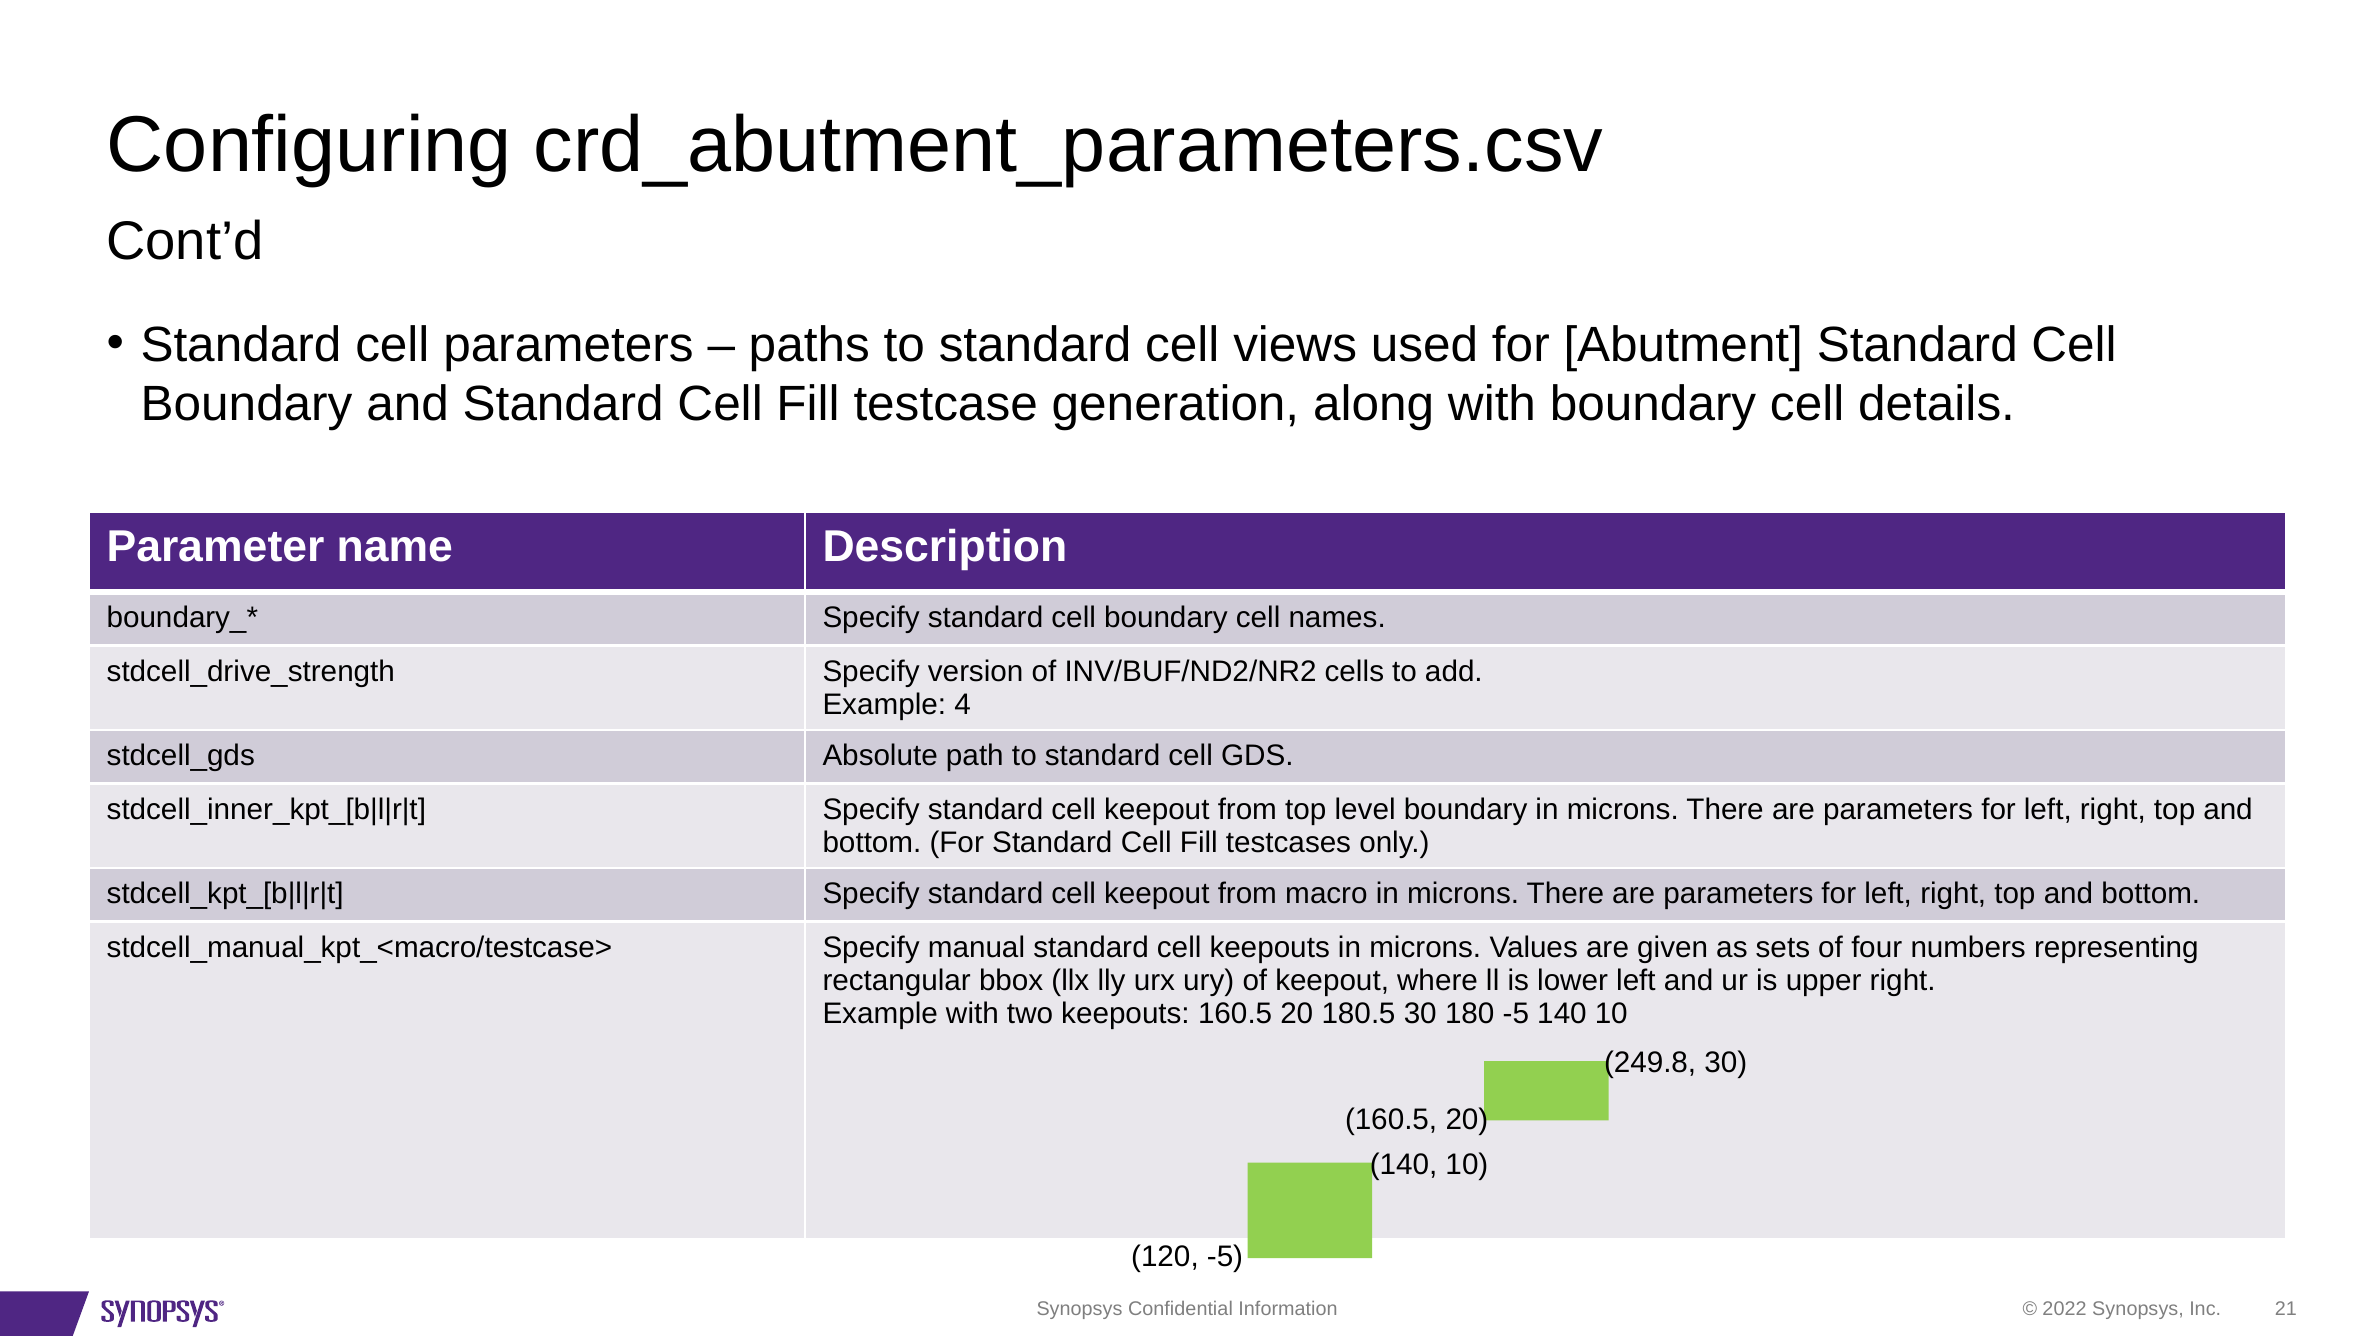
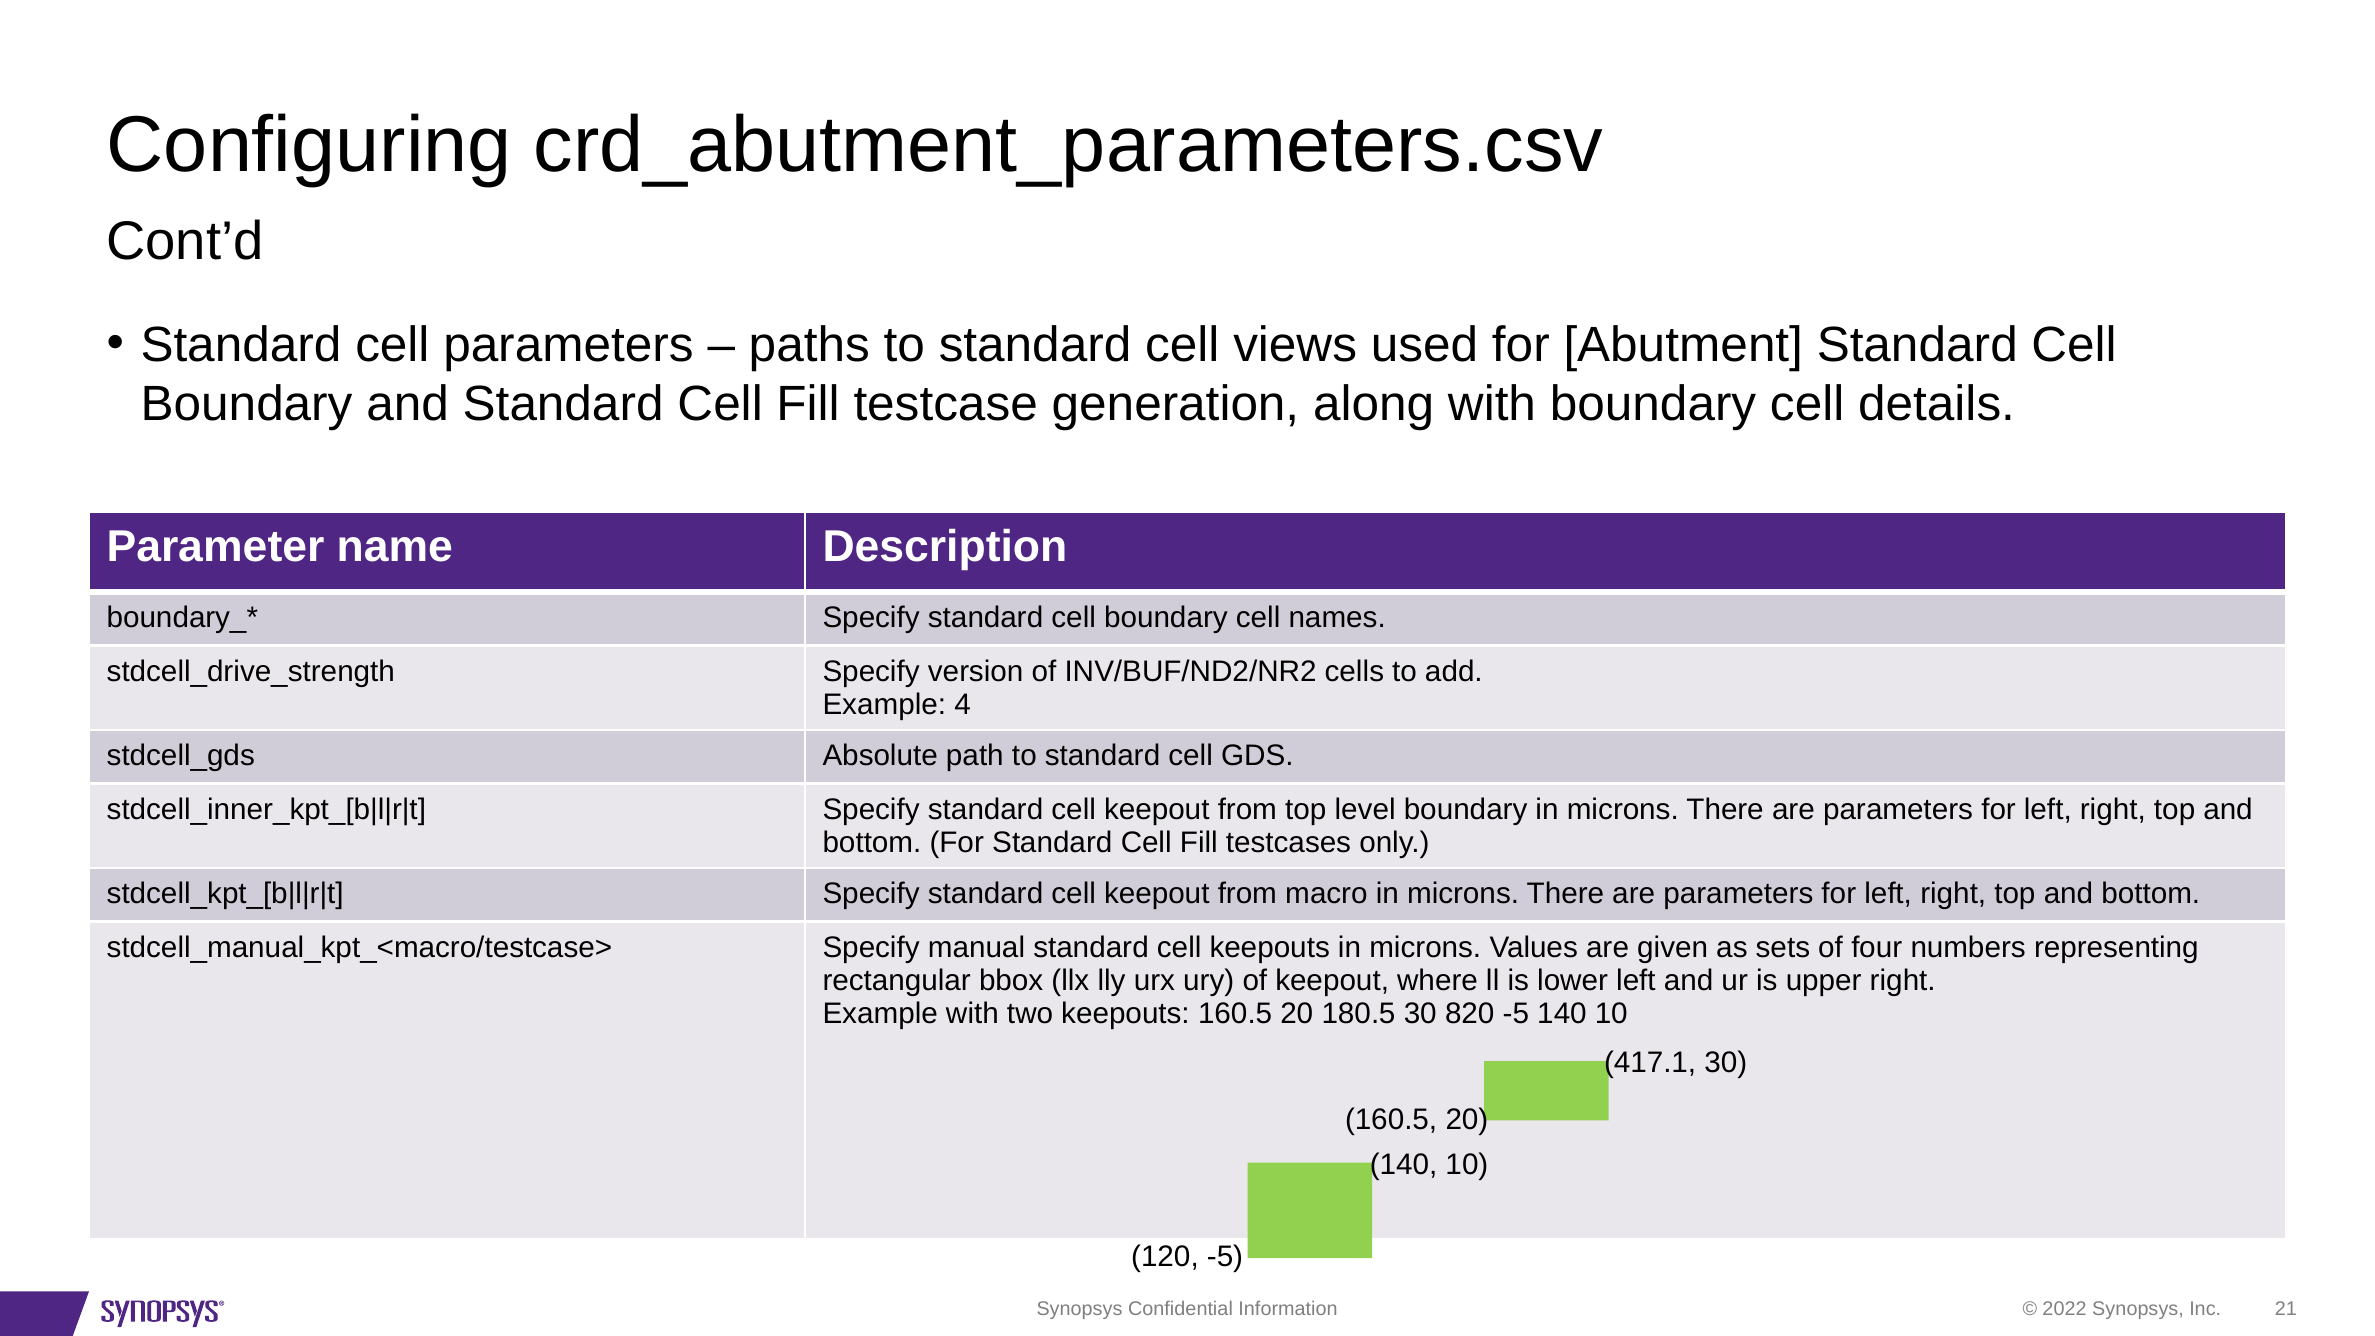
180: 180 -> 820 (1470, 1014)
249.8: 249.8 -> 417.1 (1650, 1063)
